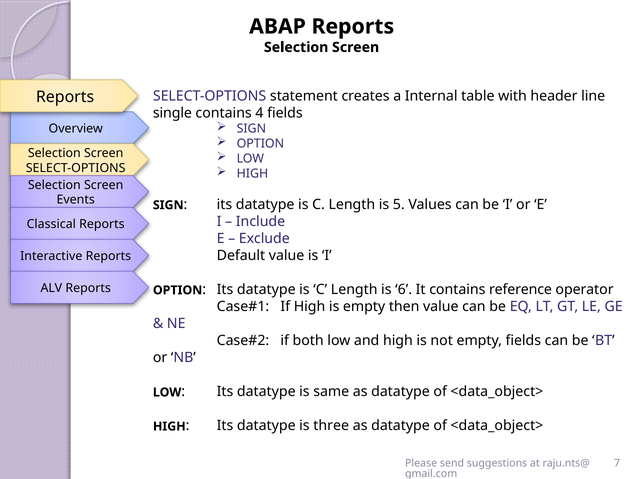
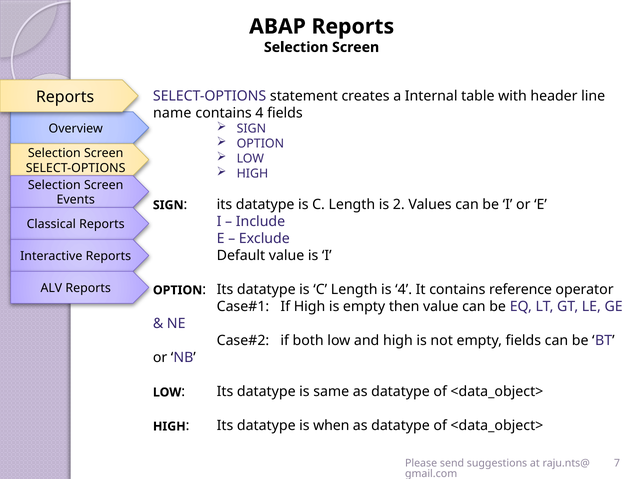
single: single -> name (172, 113)
5: 5 -> 2 (399, 204)
is 6: 6 -> 4 (404, 289)
three: three -> when (331, 425)
